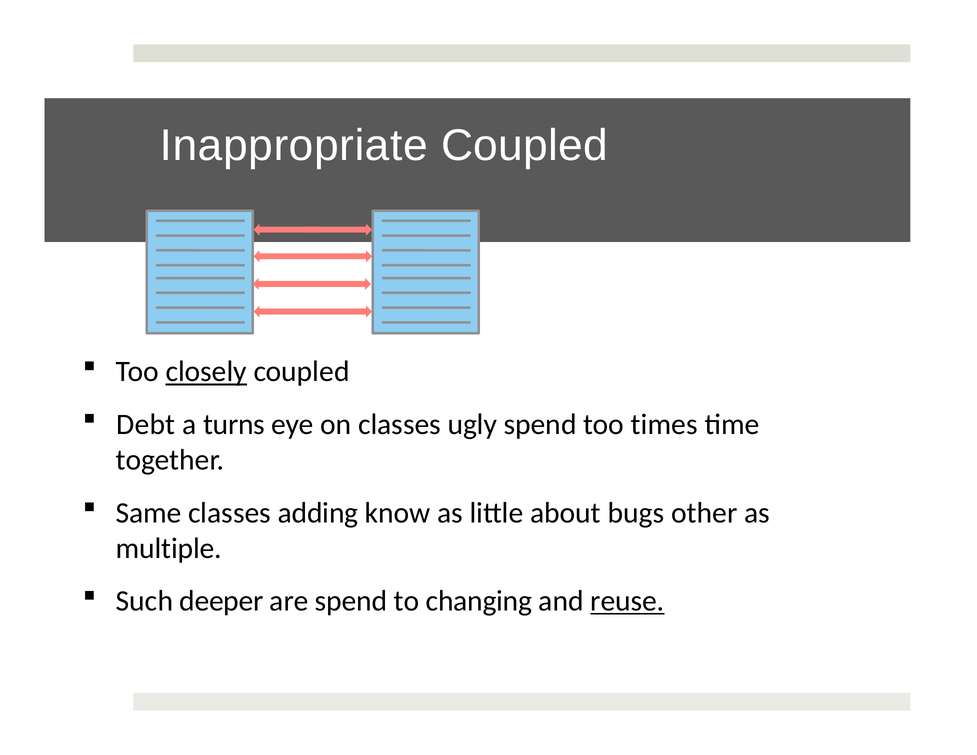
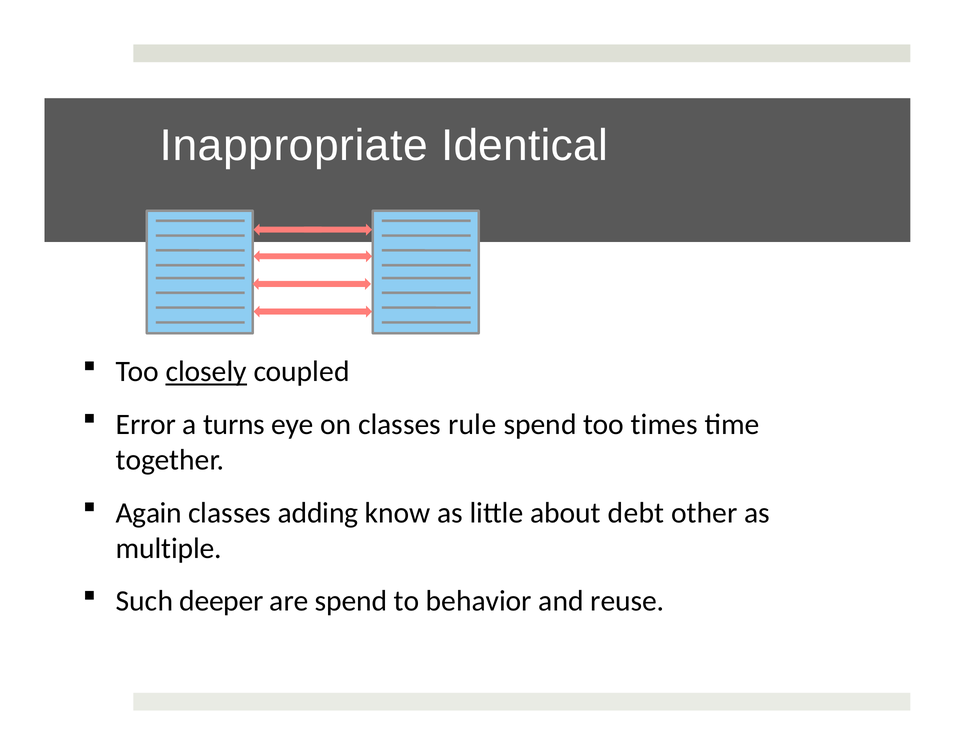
Inappropriate Coupled: Coupled -> Identical (525, 146)
Debt: Debt -> Error (146, 424)
ugly: ugly -> rule (472, 424)
Same: Same -> Again (149, 513)
bugs: bugs -> debt (636, 513)
changing: changing -> behavior (479, 601)
reuse underline: present -> none (627, 601)
